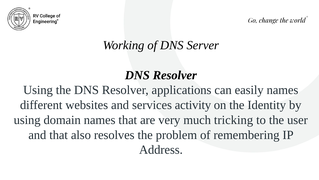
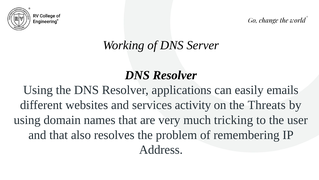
easily names: names -> emails (283, 90)
Identity: Identity -> Threats (267, 105)
